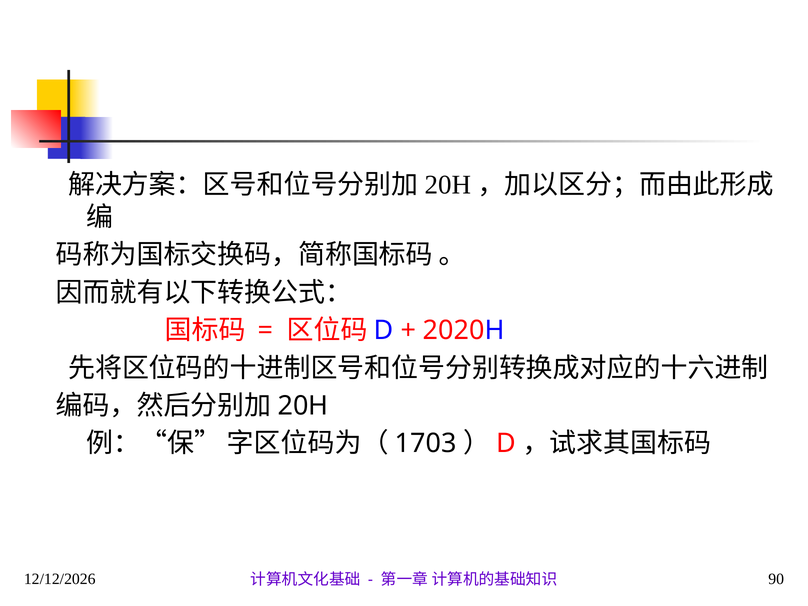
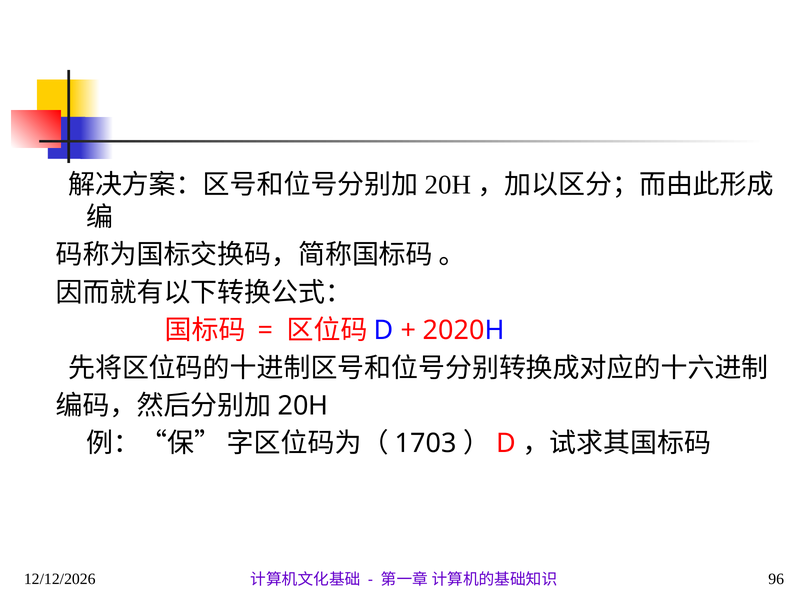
90: 90 -> 96 (776, 579)
